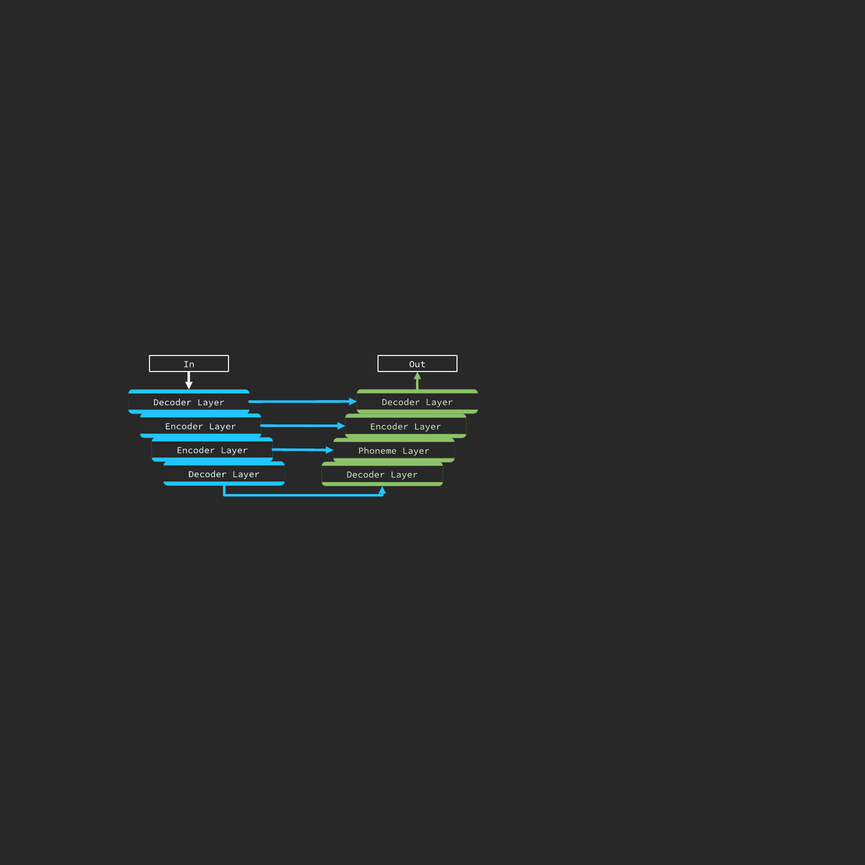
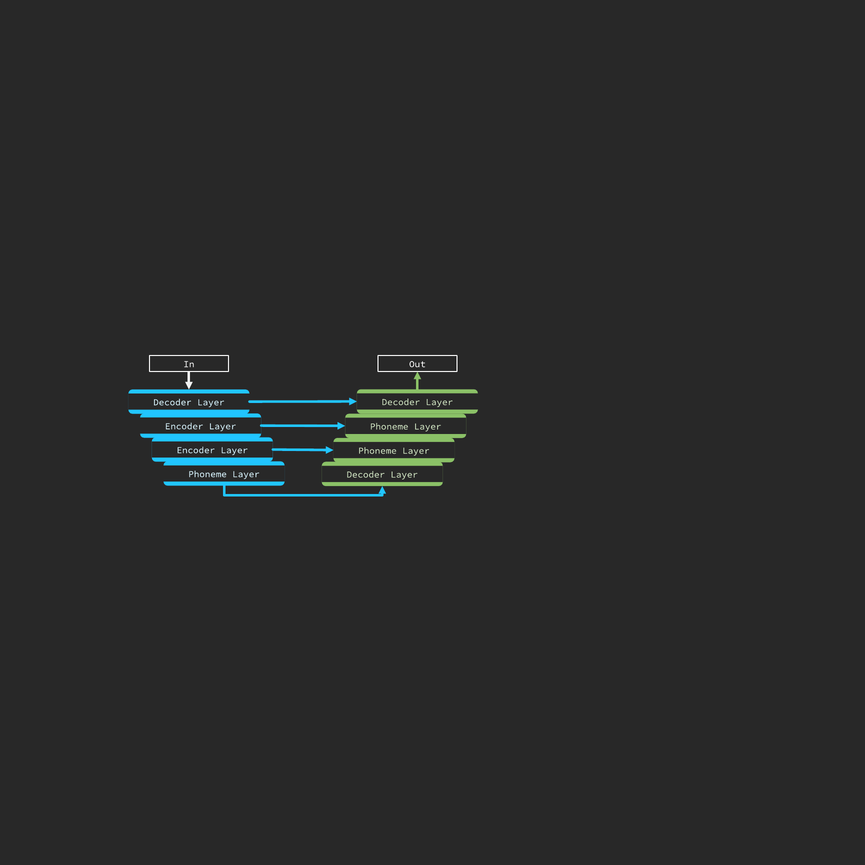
Encoder: Encoder -> Phoneme (389, 426)
Decoder: Decoder -> Phoneme (208, 474)
